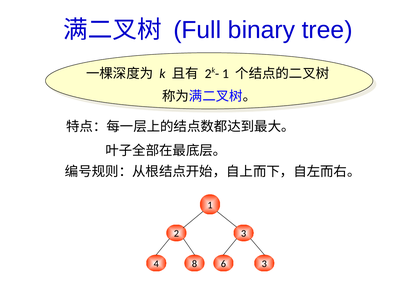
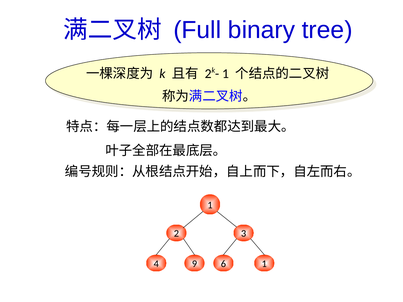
8: 8 -> 9 (194, 264)
6 3: 3 -> 1 (264, 264)
